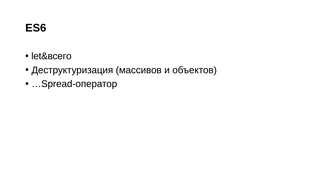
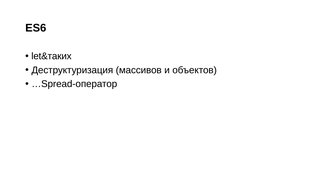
let&всего: let&всего -> let&таких (51, 56)
